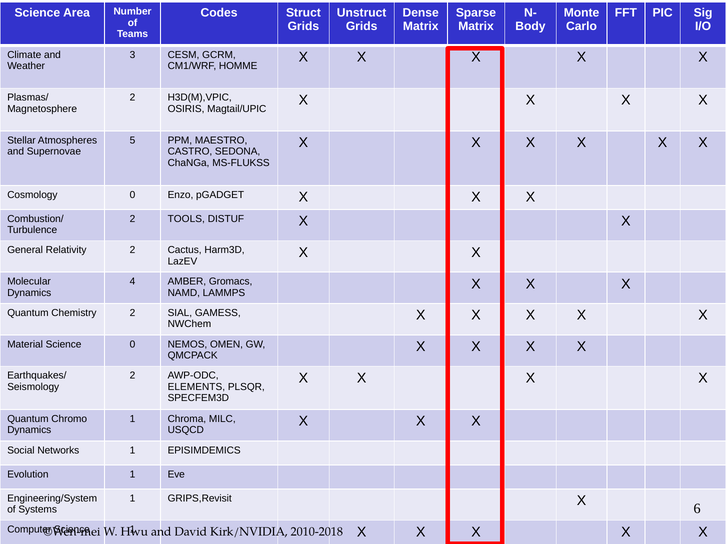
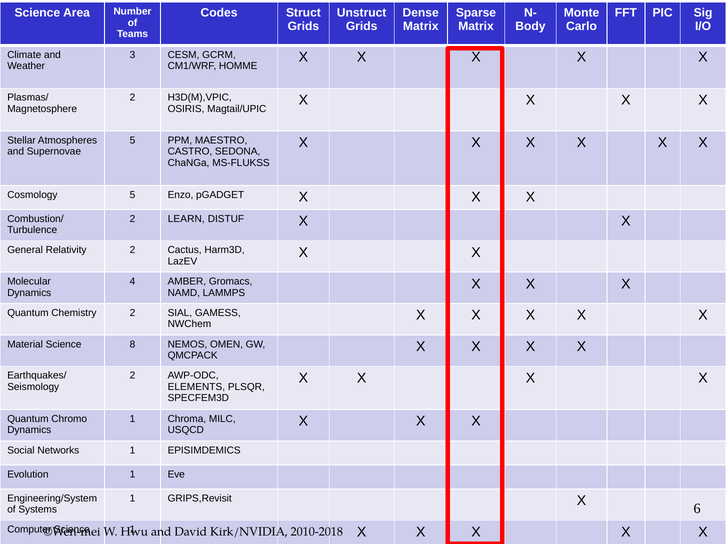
Cosmology 0: 0 -> 5 (133, 195)
TOOLS: TOOLS -> LEARN (186, 219)
Science 0: 0 -> 8 (133, 344)
